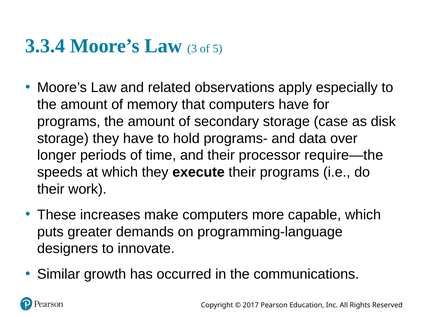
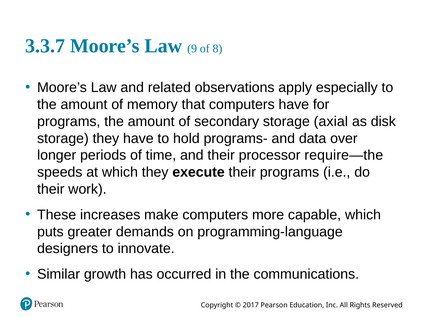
3.3.4: 3.3.4 -> 3.3.7 (45, 46)
3: 3 -> 9 (192, 48)
5: 5 -> 8 (217, 48)
case: case -> axial (331, 121)
